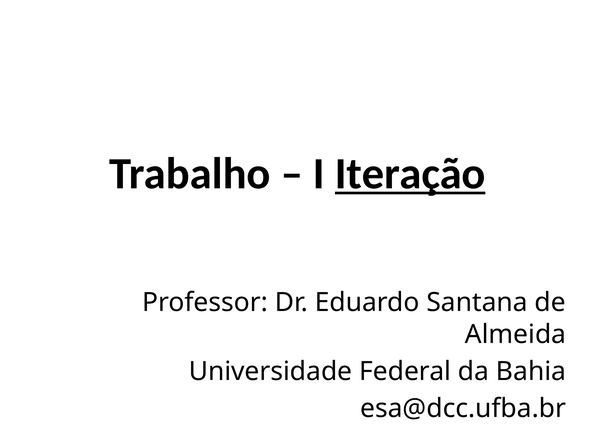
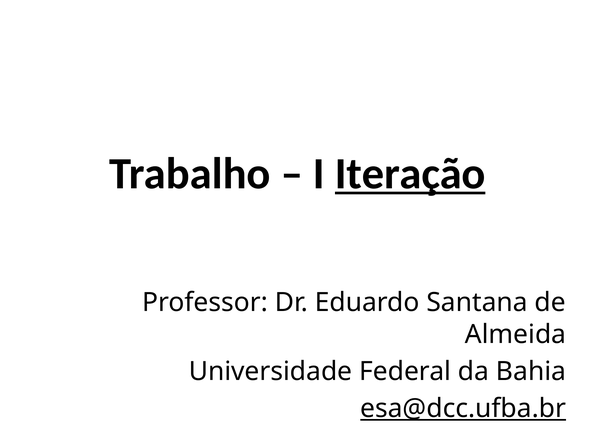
esa@dcc.ufba.br underline: none -> present (463, 408)
